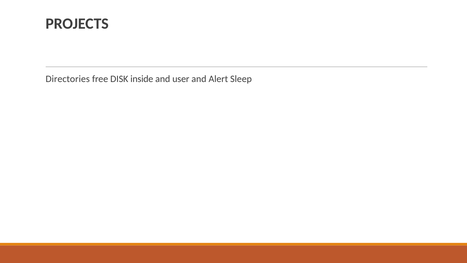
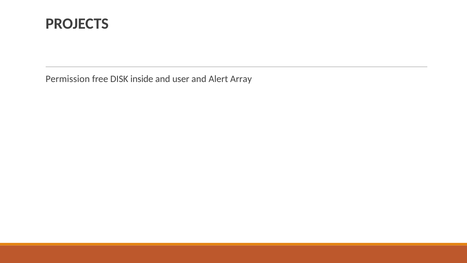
Directories: Directories -> Permission (68, 79)
Sleep: Sleep -> Array (241, 79)
